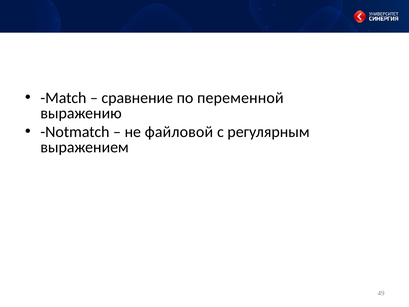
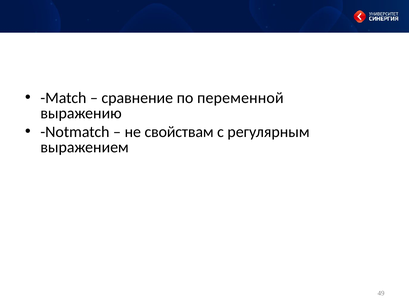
файловой: файловой -> свойствам (179, 132)
